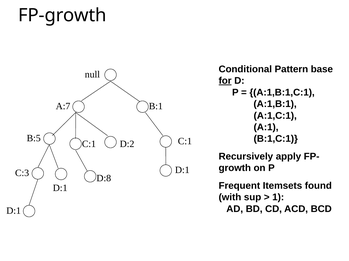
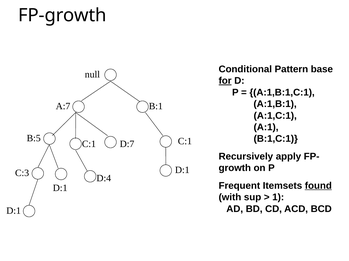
D:2: D:2 -> D:7 (127, 144)
D:8: D:8 -> D:4 (104, 179)
found underline: none -> present (318, 186)
